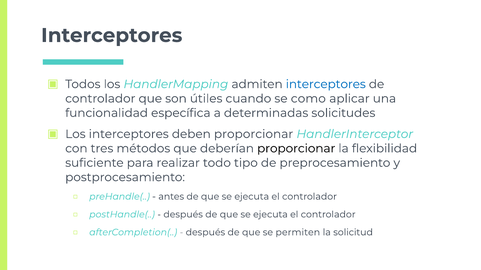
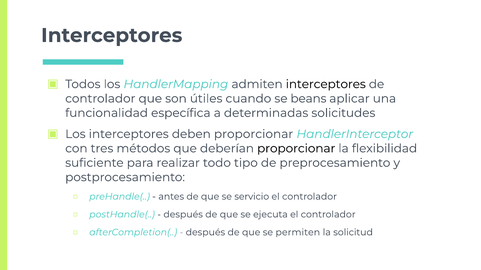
interceptores colour: blue -> black (326, 84)
como: como -> beans (308, 99)
ejecuta: ejecuta -> servicio (252, 197)
